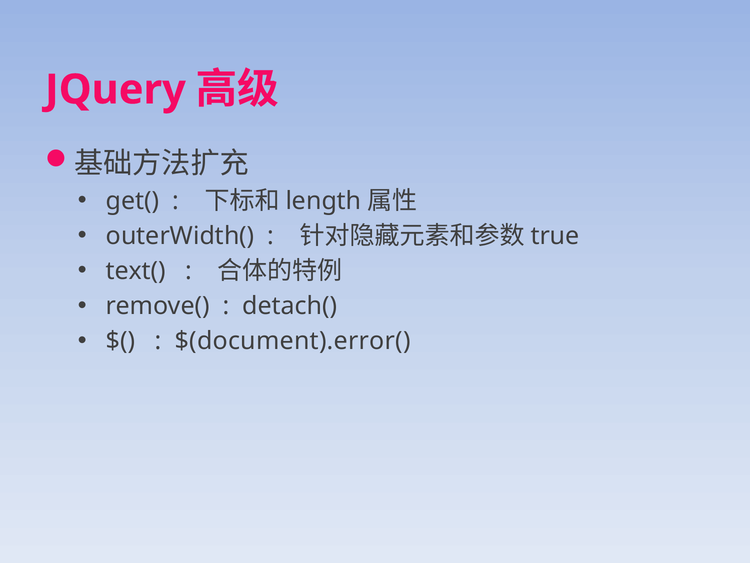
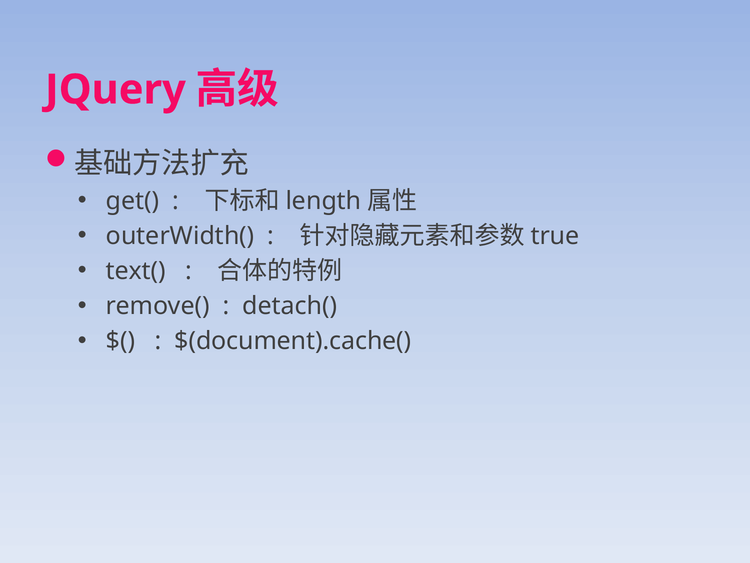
$(document).error(: $(document).error( -> $(document).cache( (293, 341)
